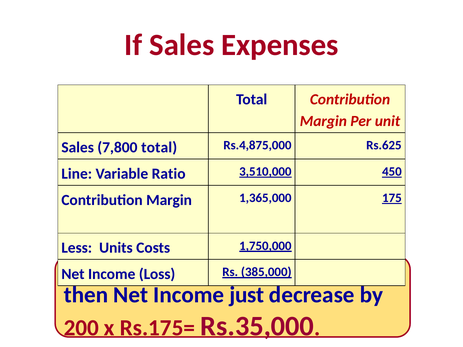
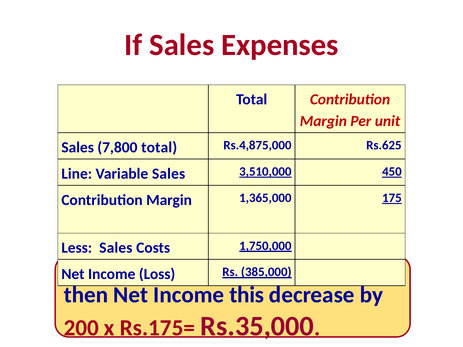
Variable Ratio: Ratio -> Sales (169, 174)
Less Units: Units -> Sales (116, 248)
just: just -> this (247, 295)
